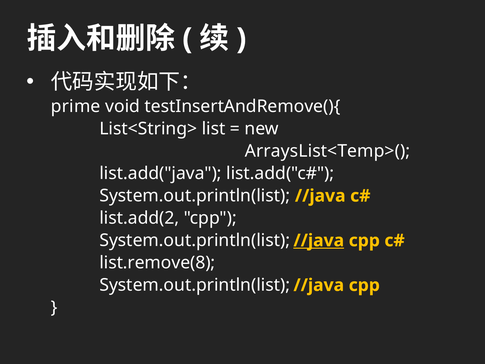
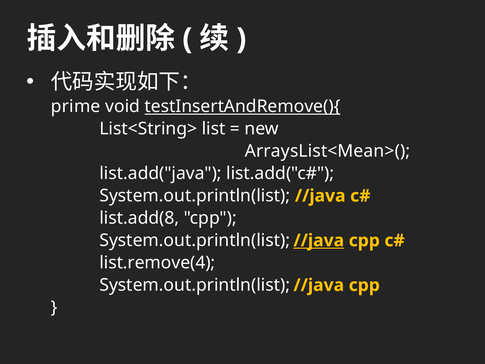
testInsertAndRemove(){ underline: none -> present (242, 106)
ArraysList<Temp>(: ArraysList<Temp>( -> ArraysList<Mean>( (328, 151)
list.add(2: list.add(2 -> list.add(8 (139, 218)
list.remove(8: list.remove(8 -> list.remove(4 (157, 263)
